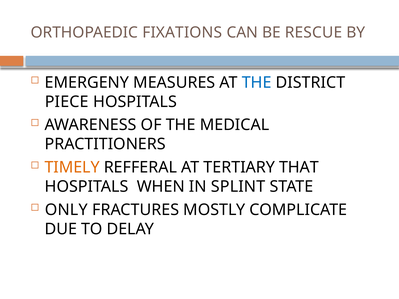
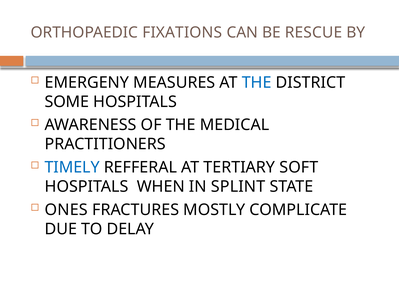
PIECE: PIECE -> SOME (67, 102)
TIMELY colour: orange -> blue (72, 167)
THAT: THAT -> SOFT (299, 167)
ONLY: ONLY -> ONES (66, 210)
